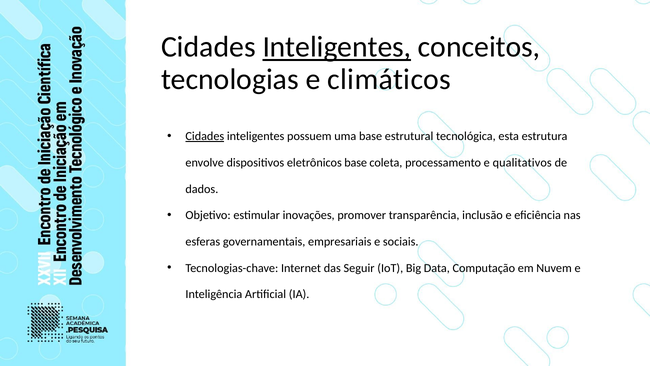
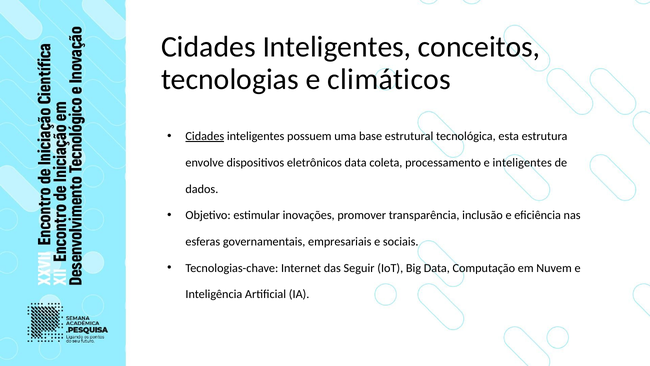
Inteligentes underline: present -> none (337, 47)
eletrônicos base: base -> data (356, 163)
e qualitativos: qualitativos -> inteligentes (522, 163)
